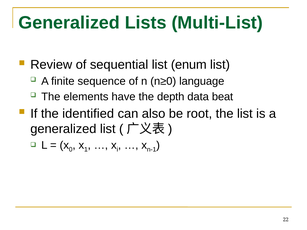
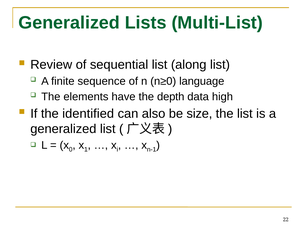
enum: enum -> along (189, 65)
beat: beat -> high (222, 97)
root: root -> size (199, 114)
